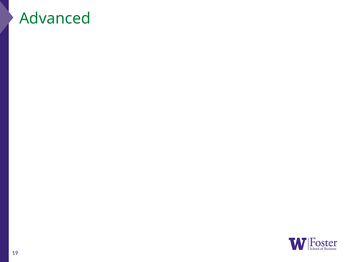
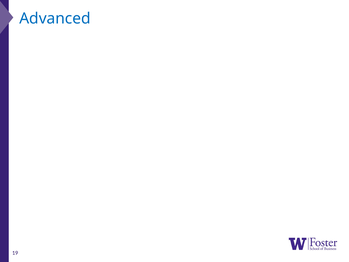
Advanced colour: green -> blue (55, 19)
